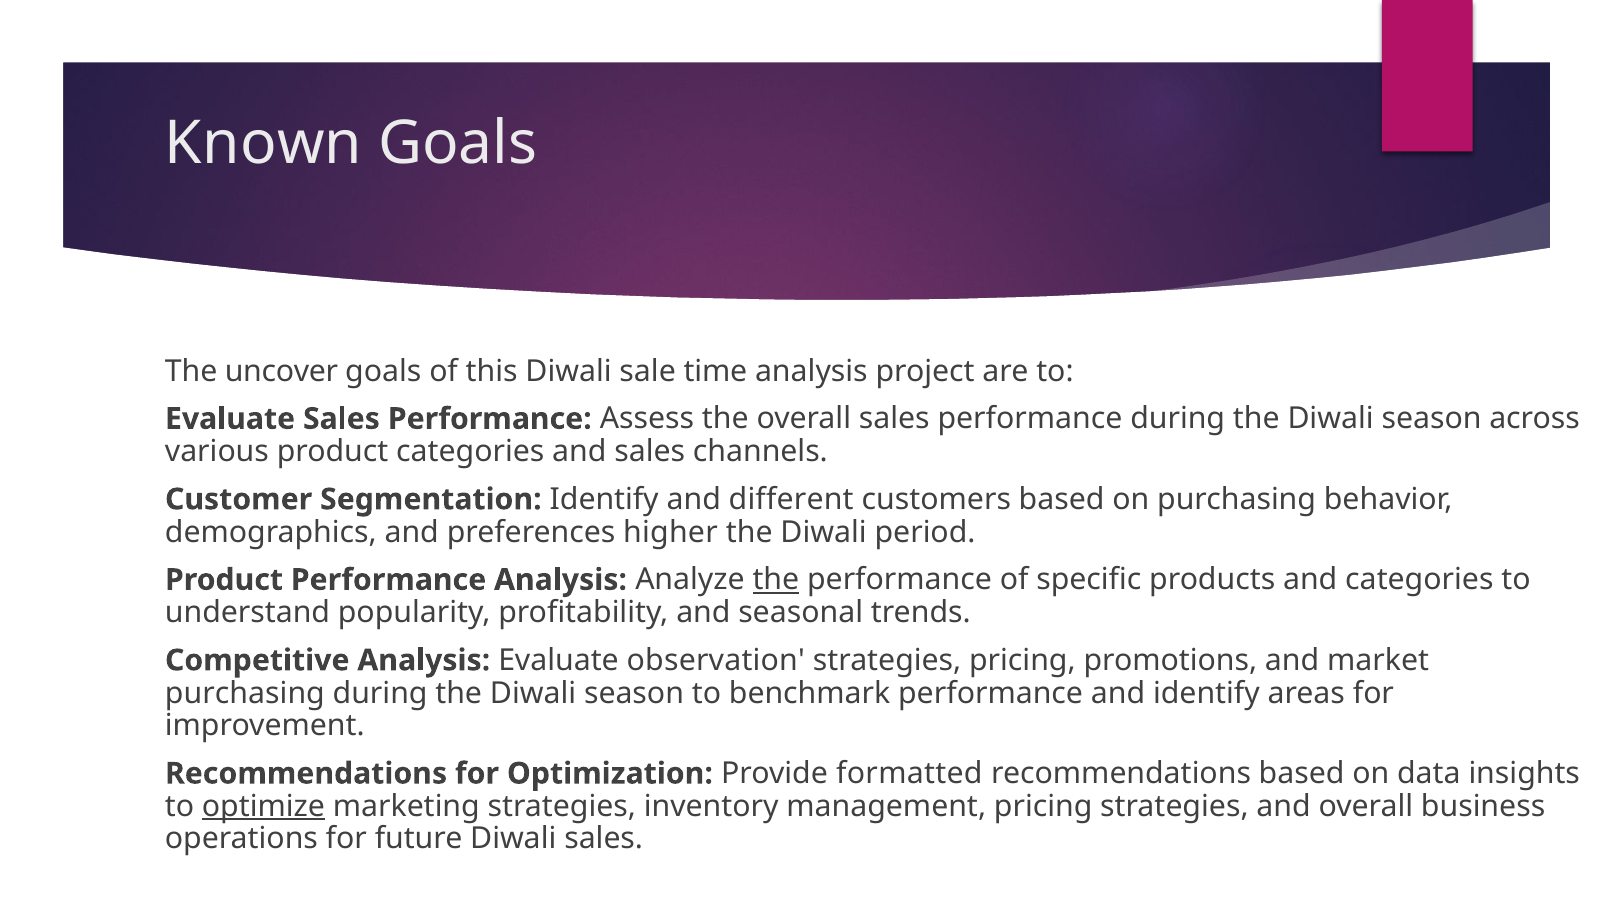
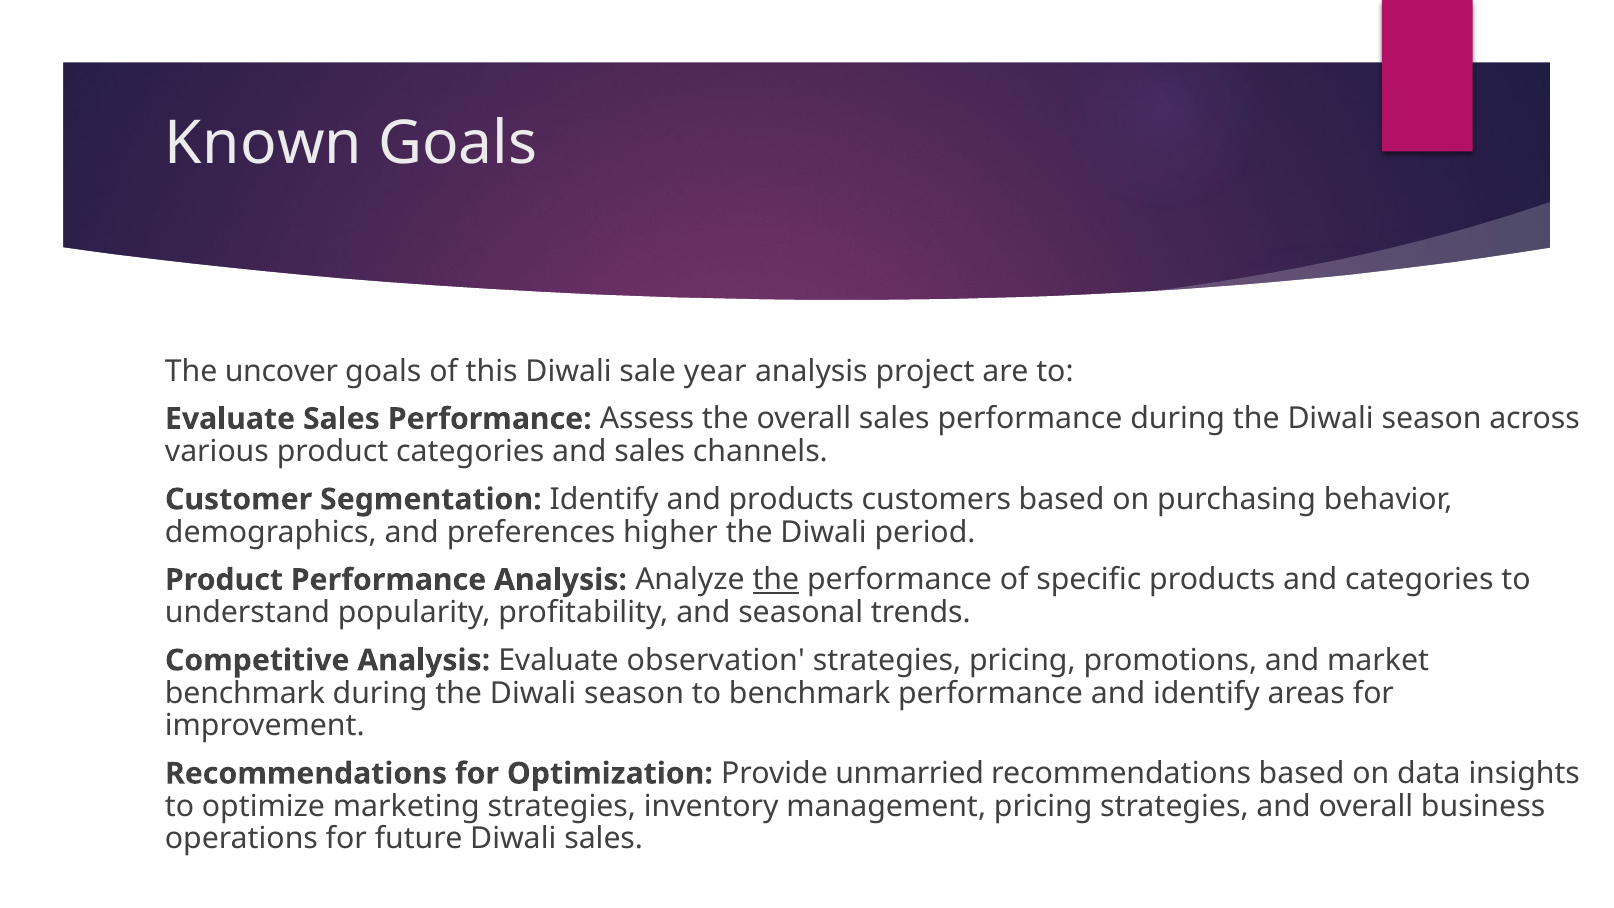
time: time -> year (715, 371)
and different: different -> products (791, 499)
purchasing: purchasing -> benchmark (245, 693)
formatted: formatted -> unmarried (910, 773)
optimize underline: present -> none (263, 806)
